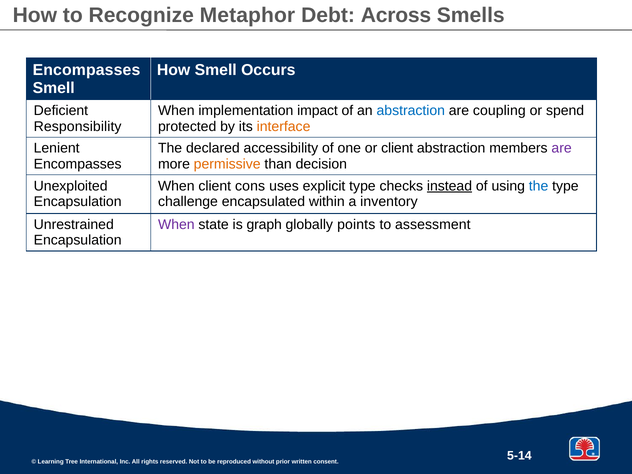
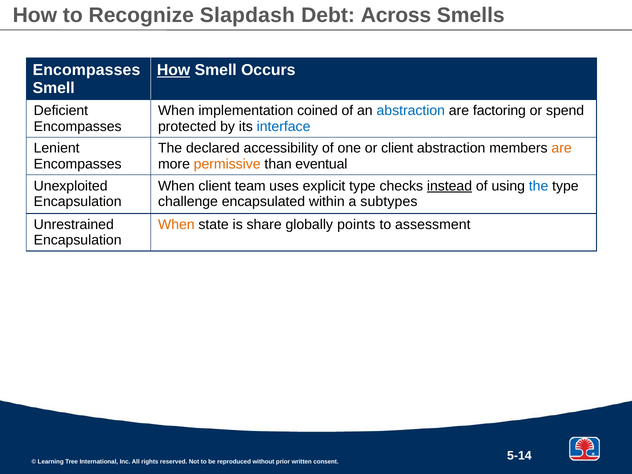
Metaphor: Metaphor -> Slapdash (247, 15)
How underline: none -> present (174, 70)
impact: impact -> coined (318, 111)
coupling: coupling -> factoring (499, 111)
Responsibility: Responsibility -> Encompasses (78, 126)
interface colour: orange -> blue (284, 126)
are colour: purple -> orange (562, 148)
decision: decision -> eventual (321, 164)
cons: cons -> team (250, 186)
inventory: inventory -> subtypes (389, 202)
When colour: purple -> orange (176, 225)
graph: graph -> share (264, 225)
